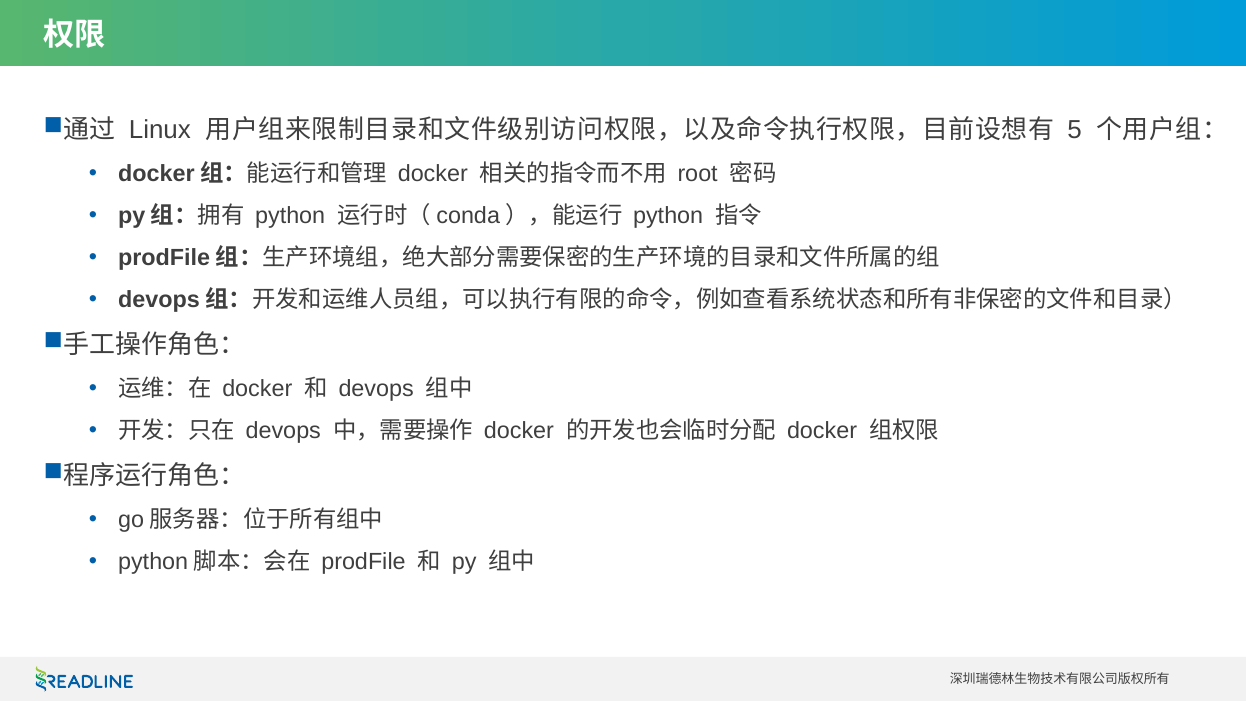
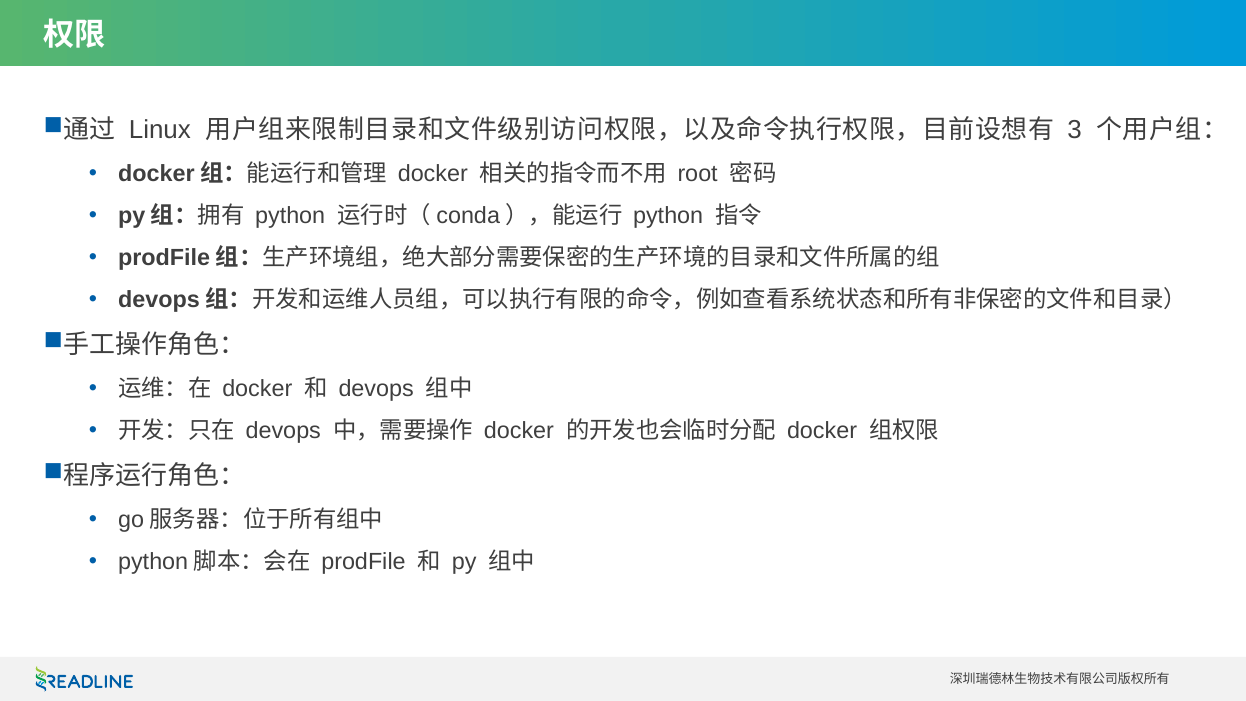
5: 5 -> 3 (1075, 130)
